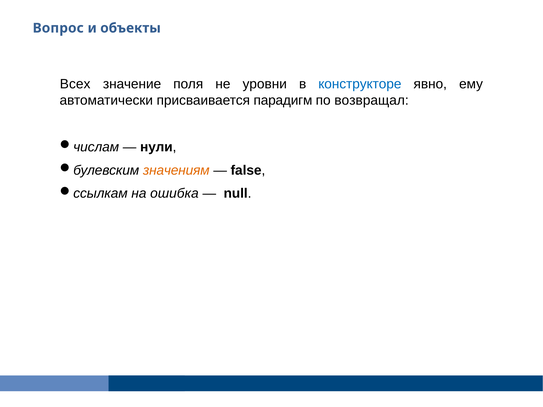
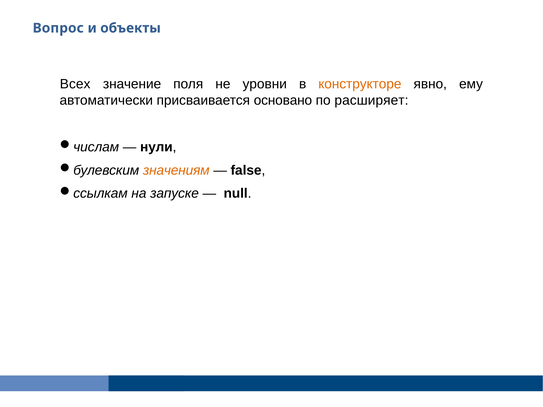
конструкторе colour: blue -> orange (360, 84)
парадигм: парадигм -> основано (283, 100)
возвращал: возвращал -> расширяет (371, 100)
ошибка: ошибка -> запуске (175, 194)
